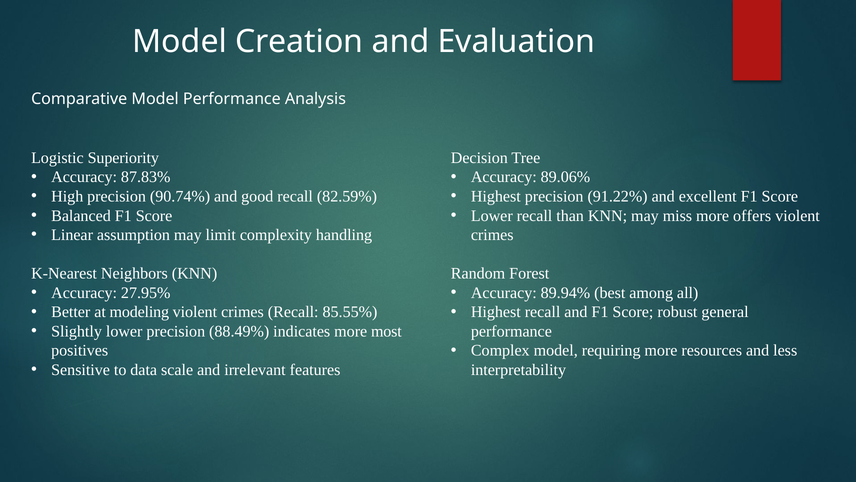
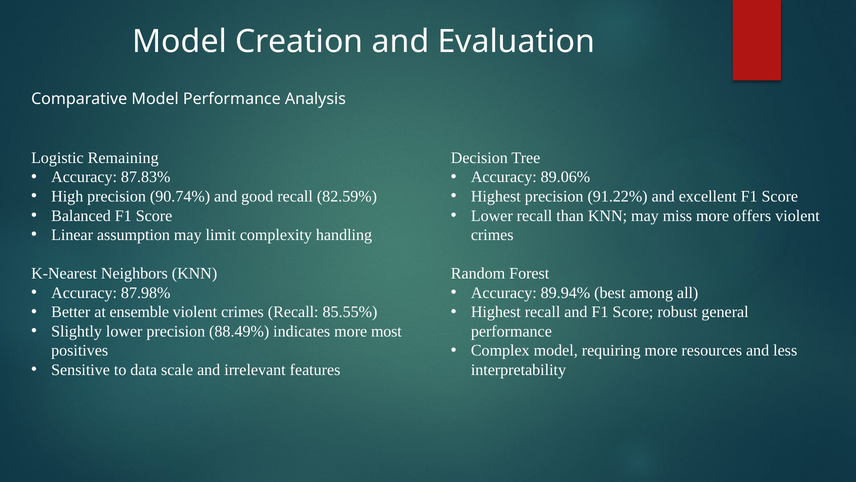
Superiority: Superiority -> Remaining (123, 158)
27.95%: 27.95% -> 87.98% (146, 293)
modeling: modeling -> ensemble (139, 312)
